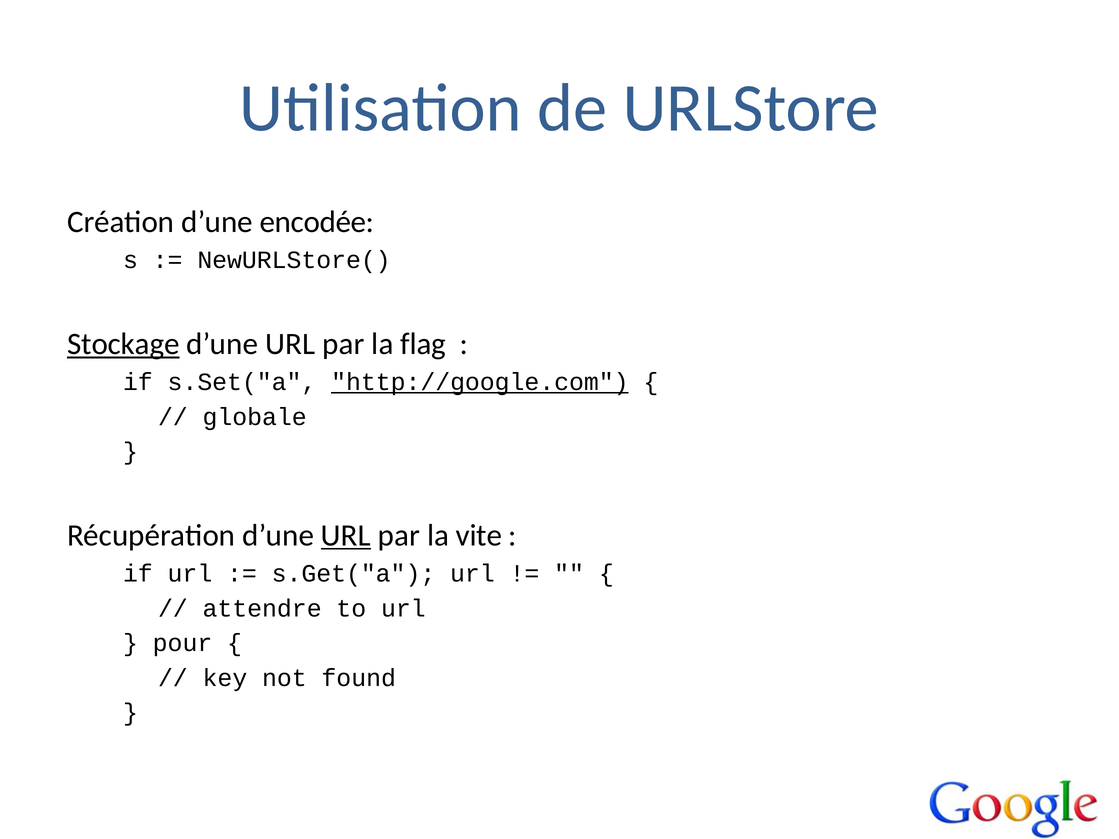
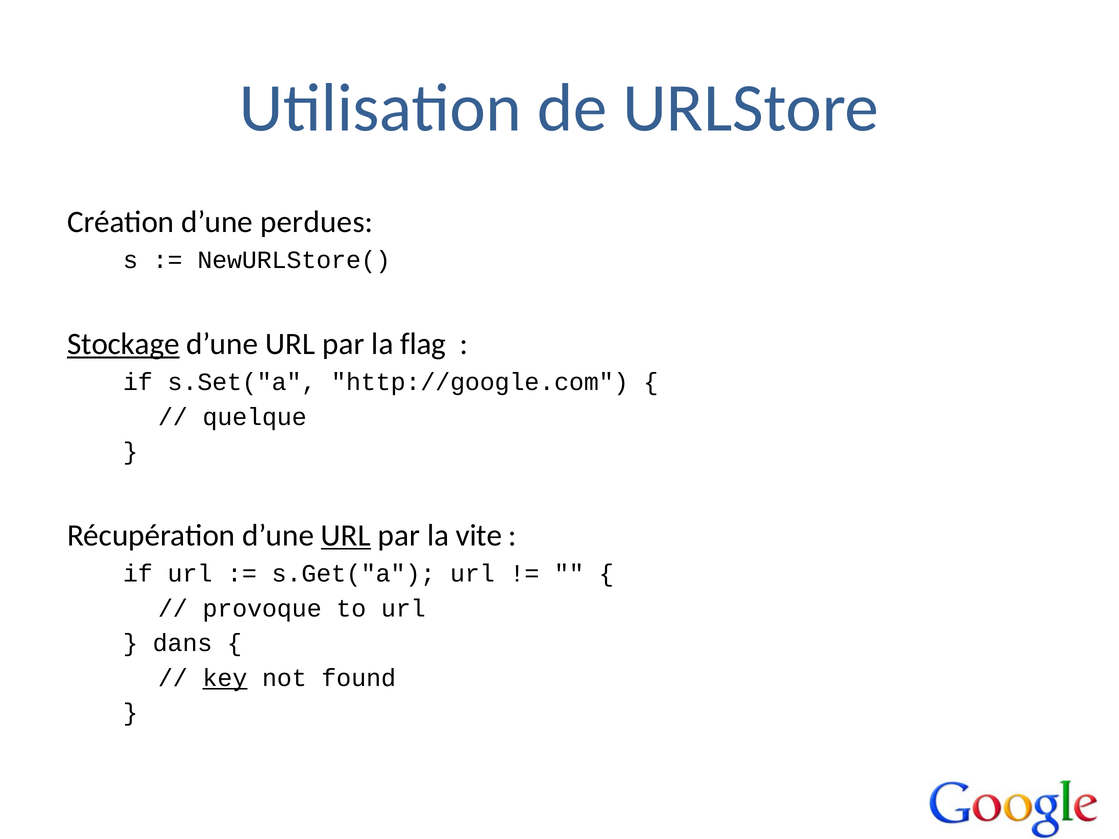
encodée: encodée -> perdues (317, 222)
http://google.com underline: present -> none (480, 382)
globale: globale -> quelque (255, 417)
attendre: attendre -> provoque (262, 608)
pour: pour -> dans (183, 643)
key underline: none -> present (225, 678)
